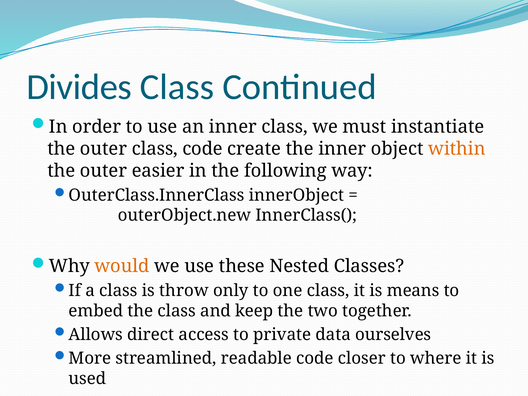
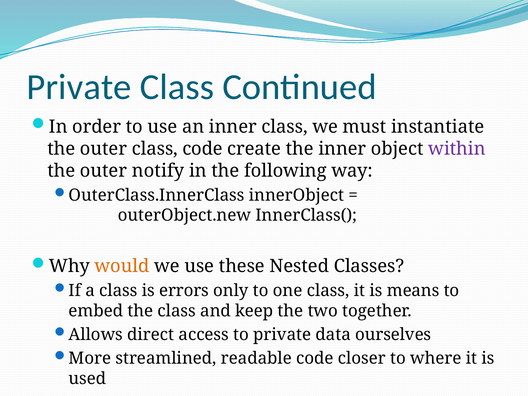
Divides: Divides -> Private (79, 87)
within colour: orange -> purple (457, 149)
easier: easier -> notify (158, 171)
throw: throw -> errors (184, 291)
